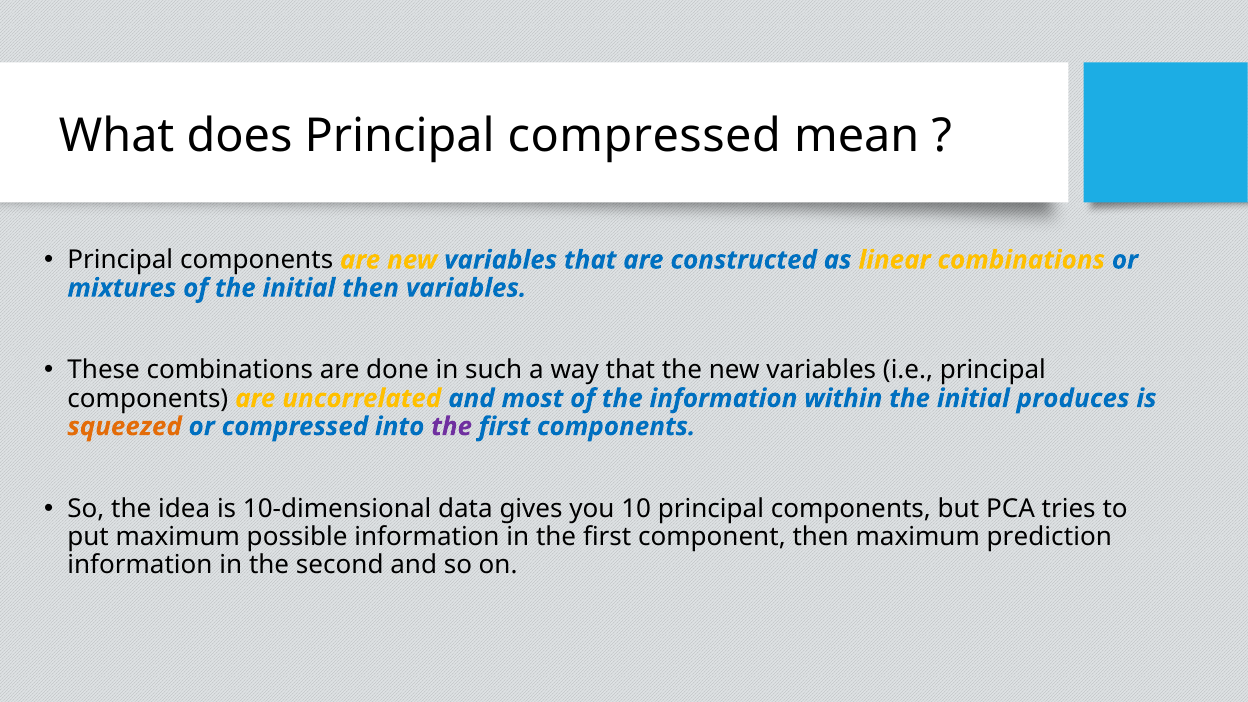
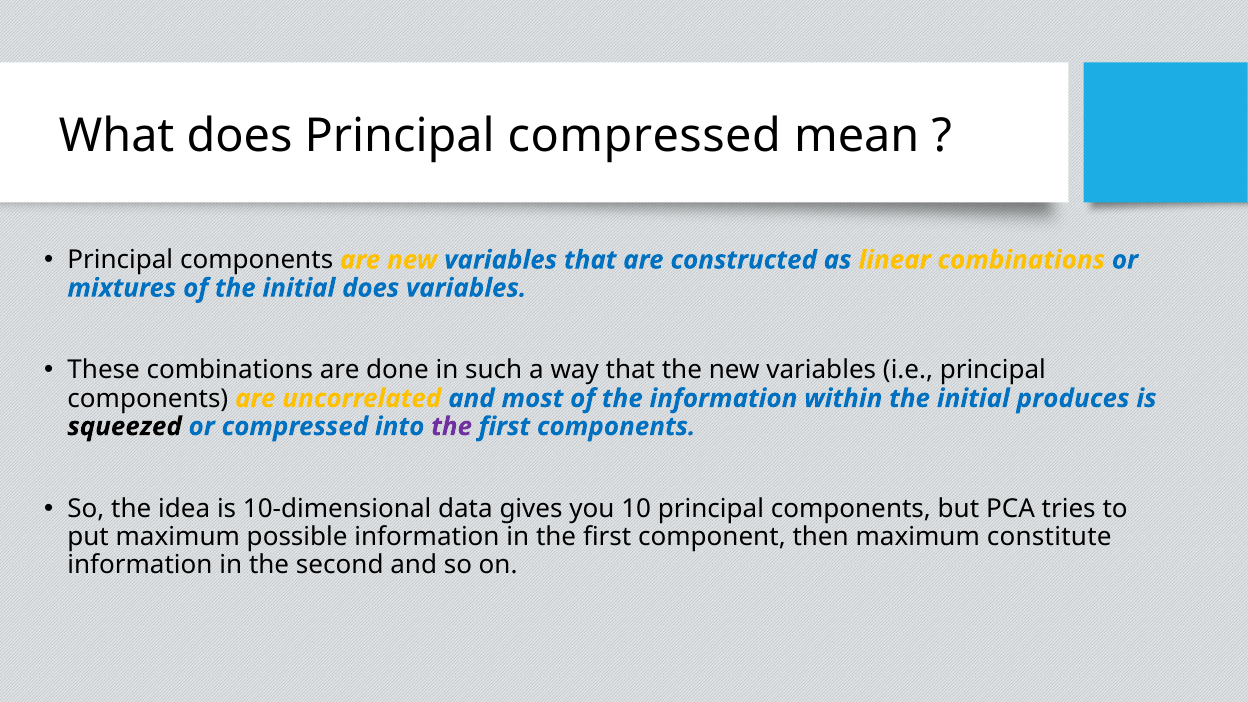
initial then: then -> does (371, 288)
squeezed colour: orange -> black (125, 427)
prediction: prediction -> constitute (1049, 537)
